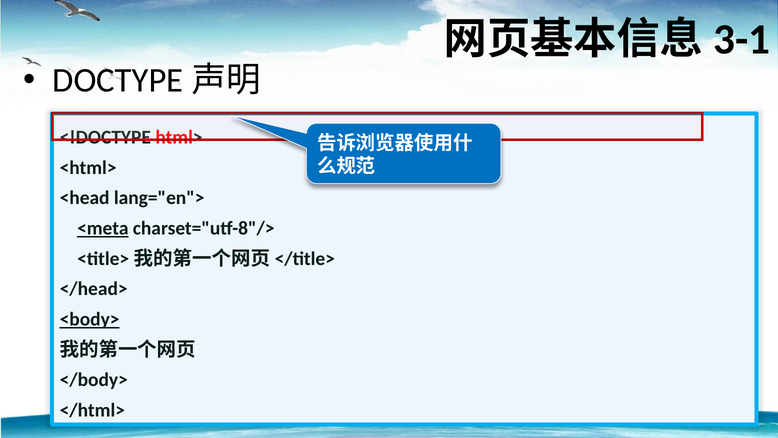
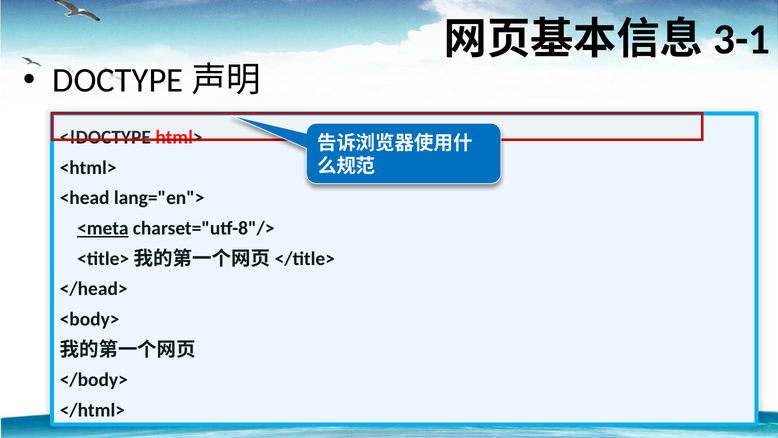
<body> underline: present -> none (90, 319)
